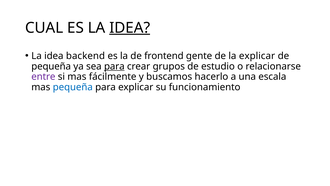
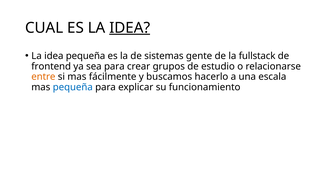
idea backend: backend -> pequeña (86, 56)
frontend: frontend -> sistemas (164, 56)
la explicar: explicar -> fullstack (257, 56)
pequeña: pequeña -> frontend (51, 66)
para underline: present -> none (114, 66)
entre colour: purple -> orange (43, 77)
